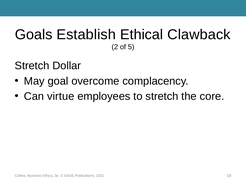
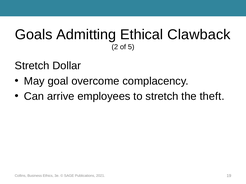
Establish: Establish -> Admitting (86, 35)
virtue: virtue -> arrive (61, 97)
core: core -> theft (212, 97)
